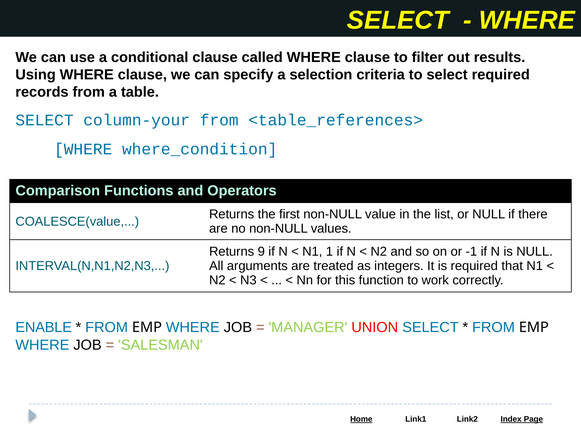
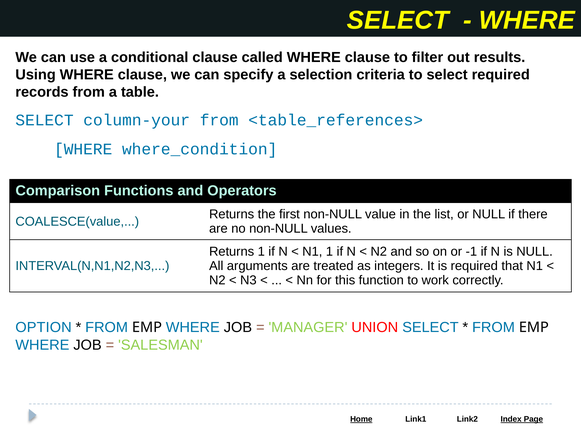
Returns 9: 9 -> 1 (261, 251)
ENABLE: ENABLE -> OPTION (44, 327)
